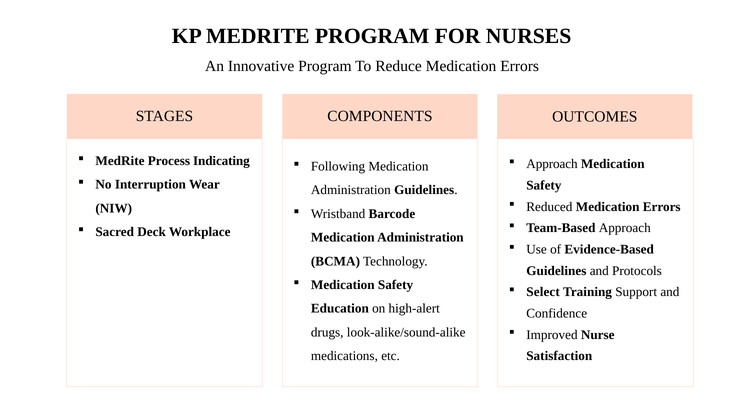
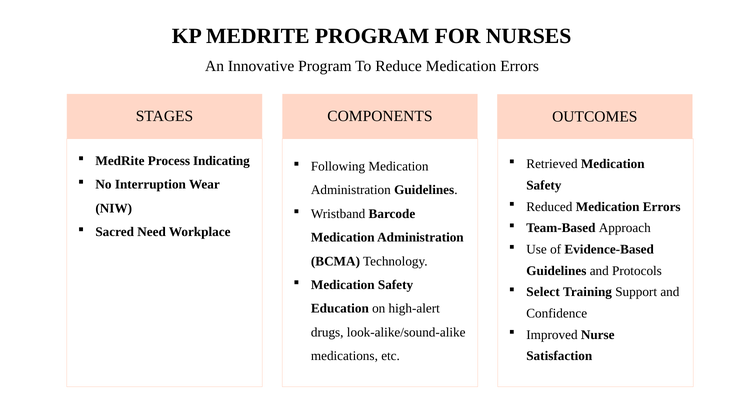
Approach: Approach -> Retrieved (552, 164)
Deck: Deck -> Need (152, 232)
